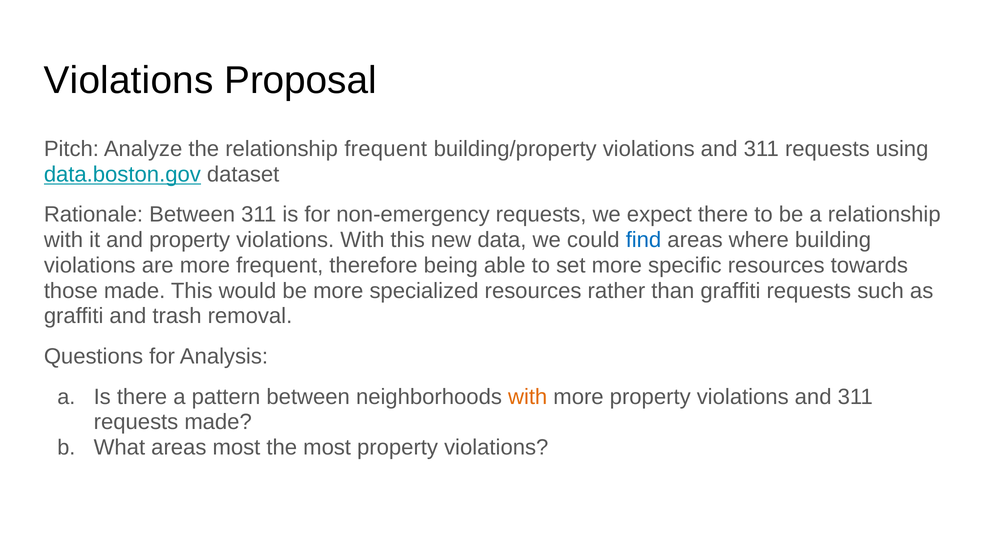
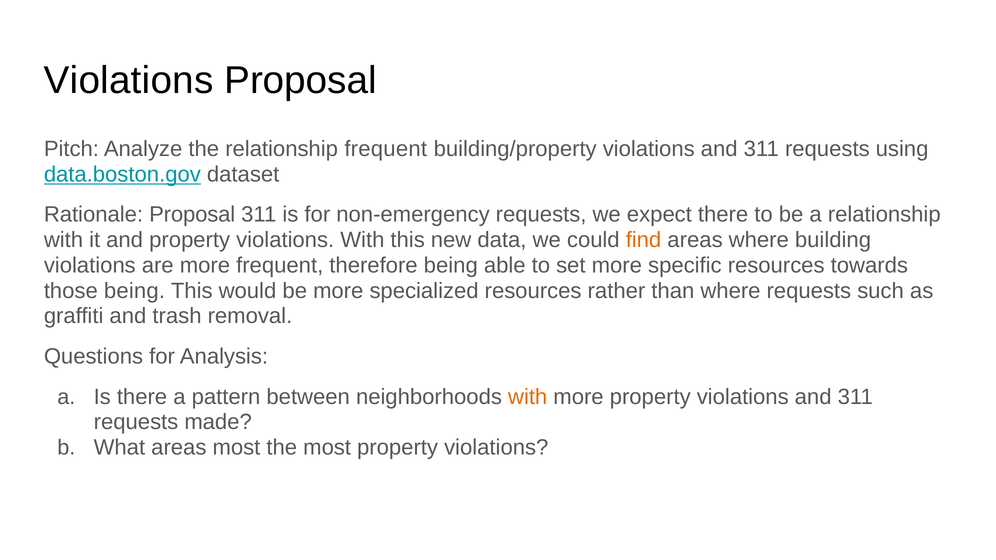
Rationale Between: Between -> Proposal (192, 215)
find colour: blue -> orange (644, 240)
those made: made -> being (134, 291)
than graffiti: graffiti -> where (730, 291)
